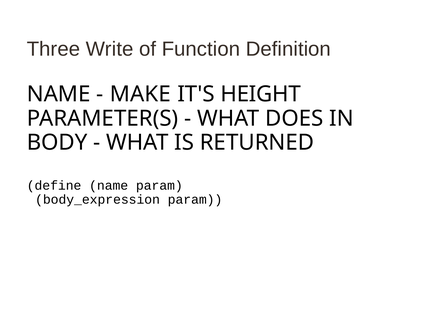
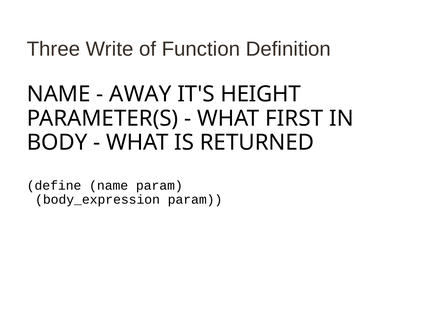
MAKE: MAKE -> AWAY (140, 94)
DOES: DOES -> FIRST (294, 119)
